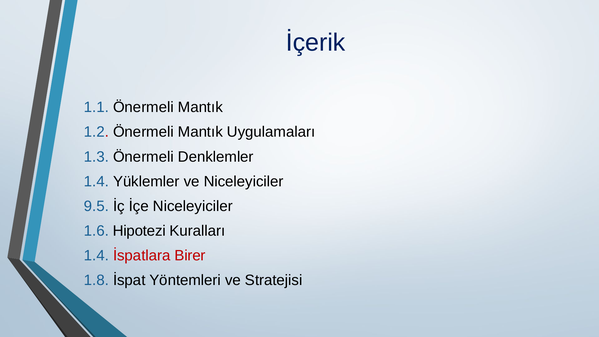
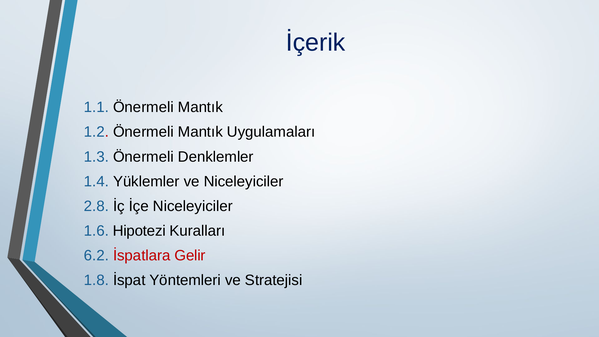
9.5: 9.5 -> 2.8 (96, 206)
1.4: 1.4 -> 6.2 (96, 256)
Birer: Birer -> Gelir (190, 256)
